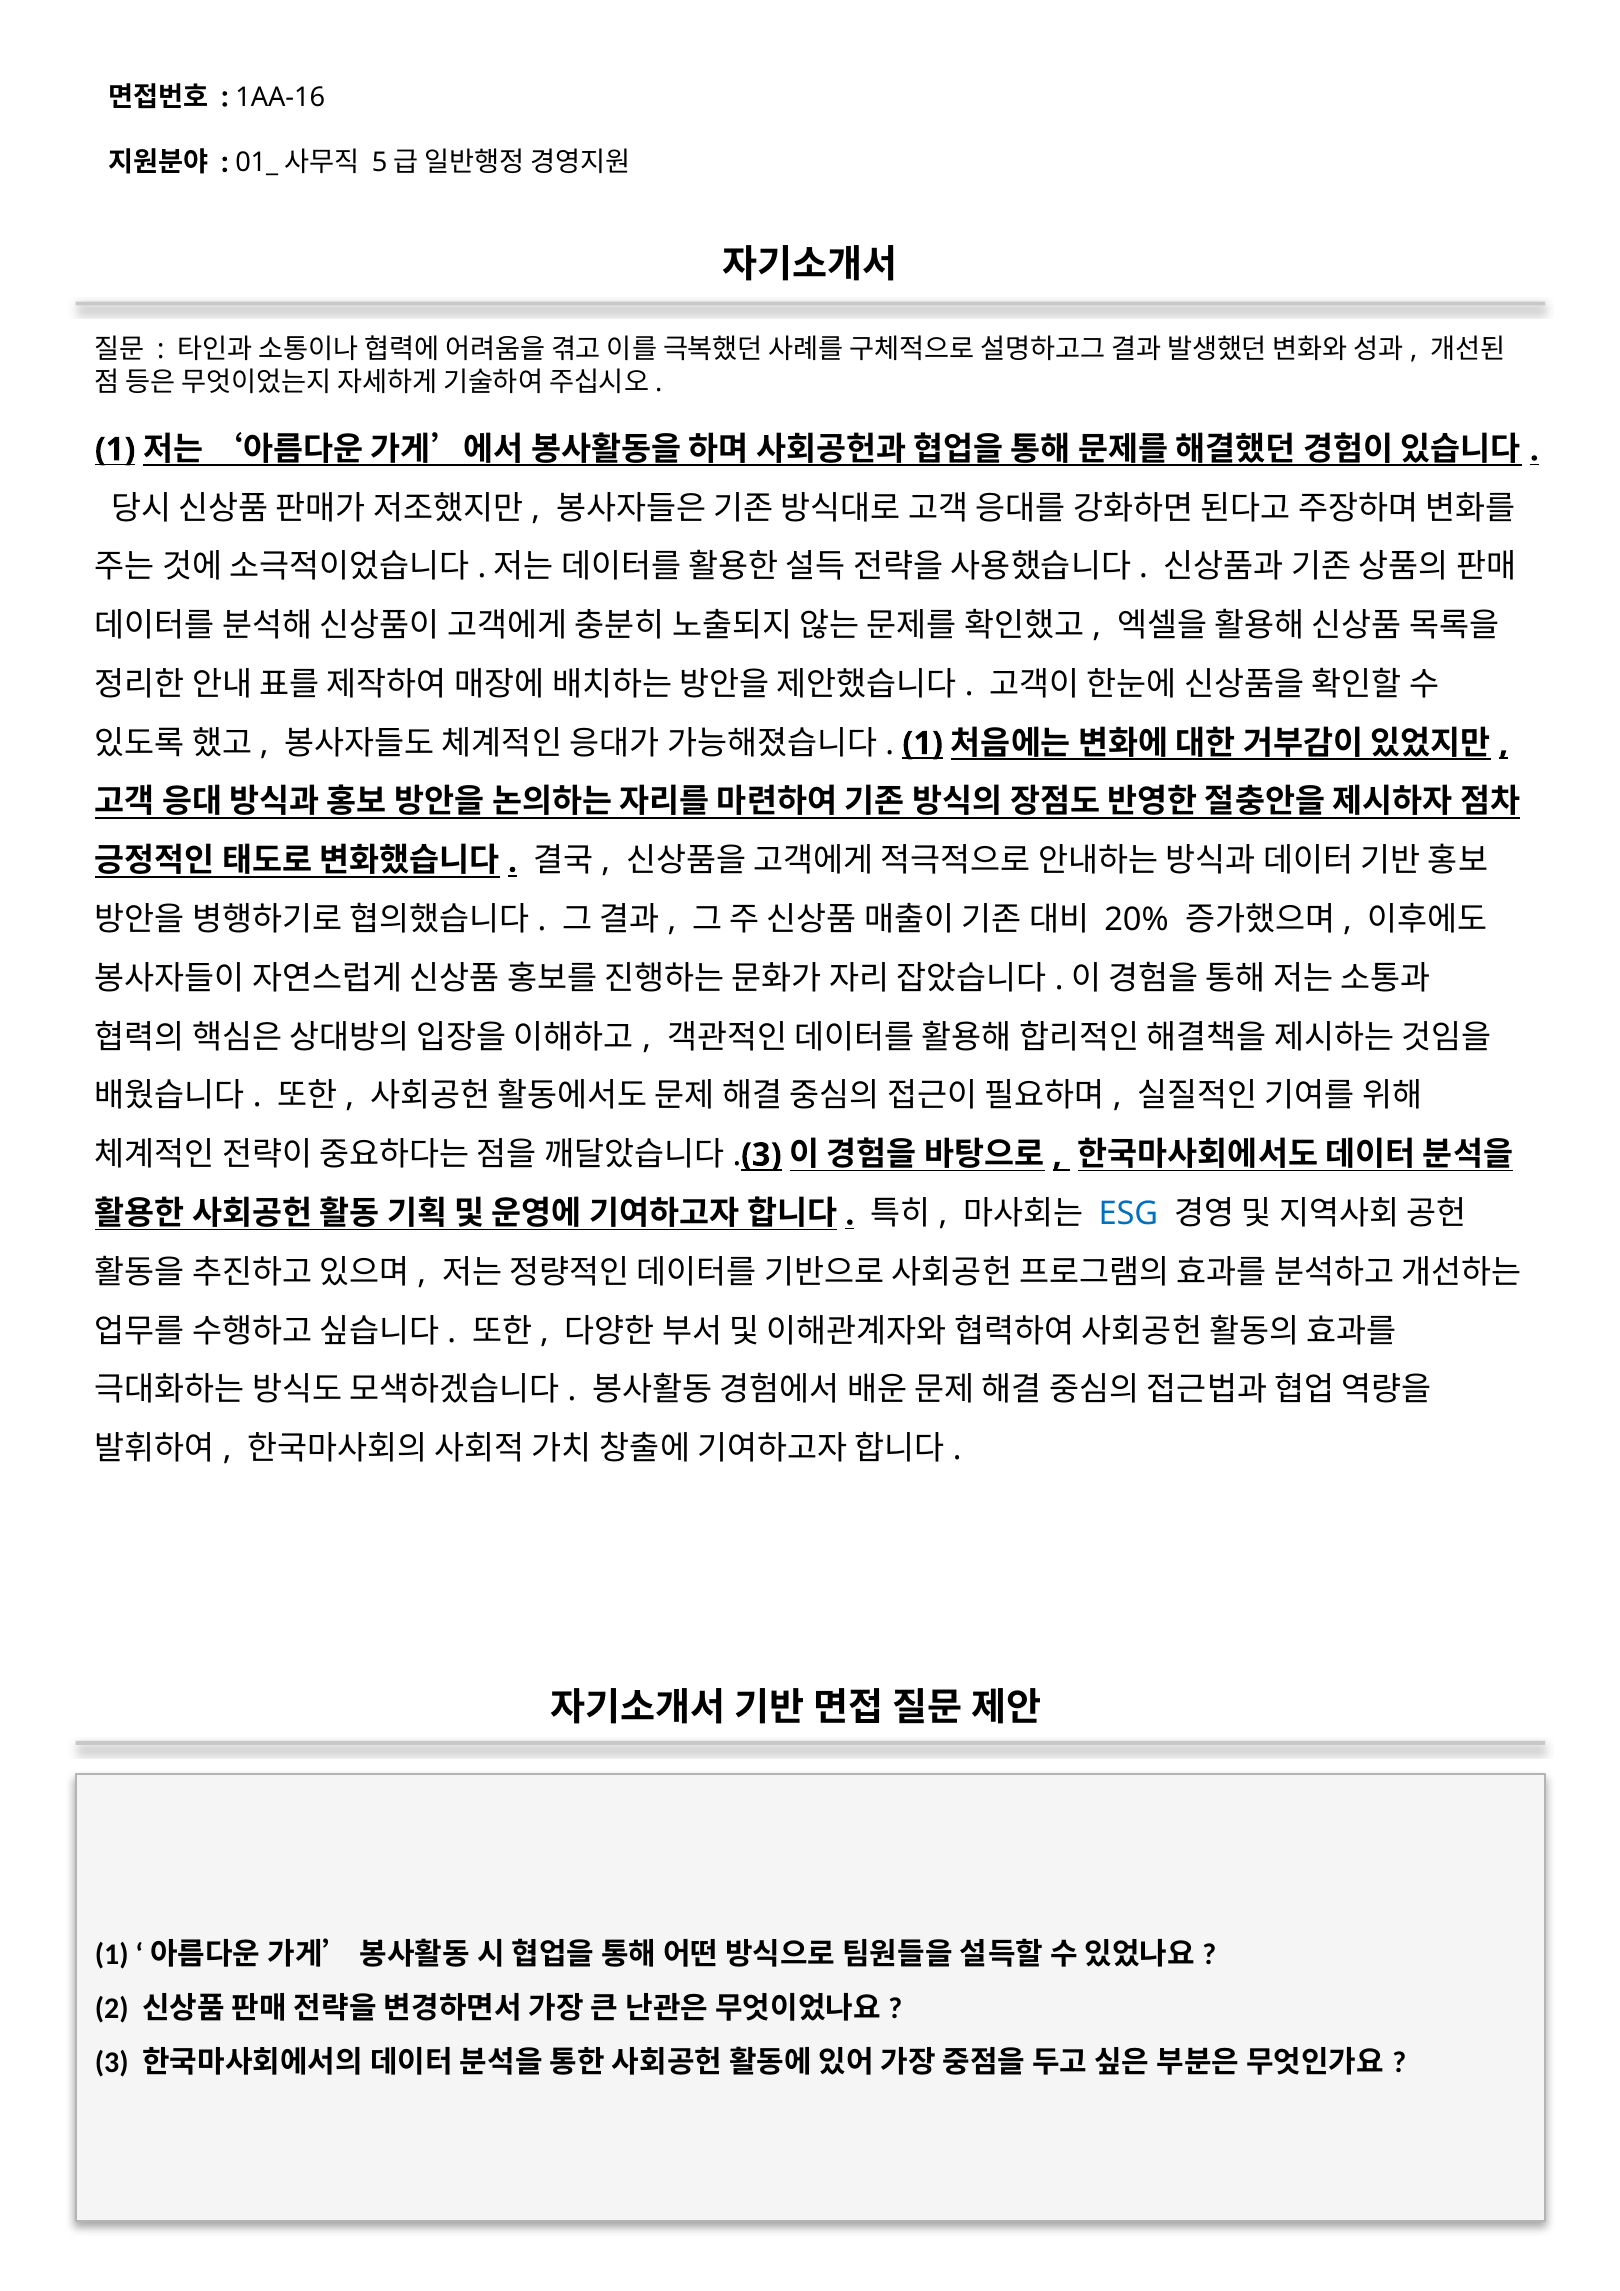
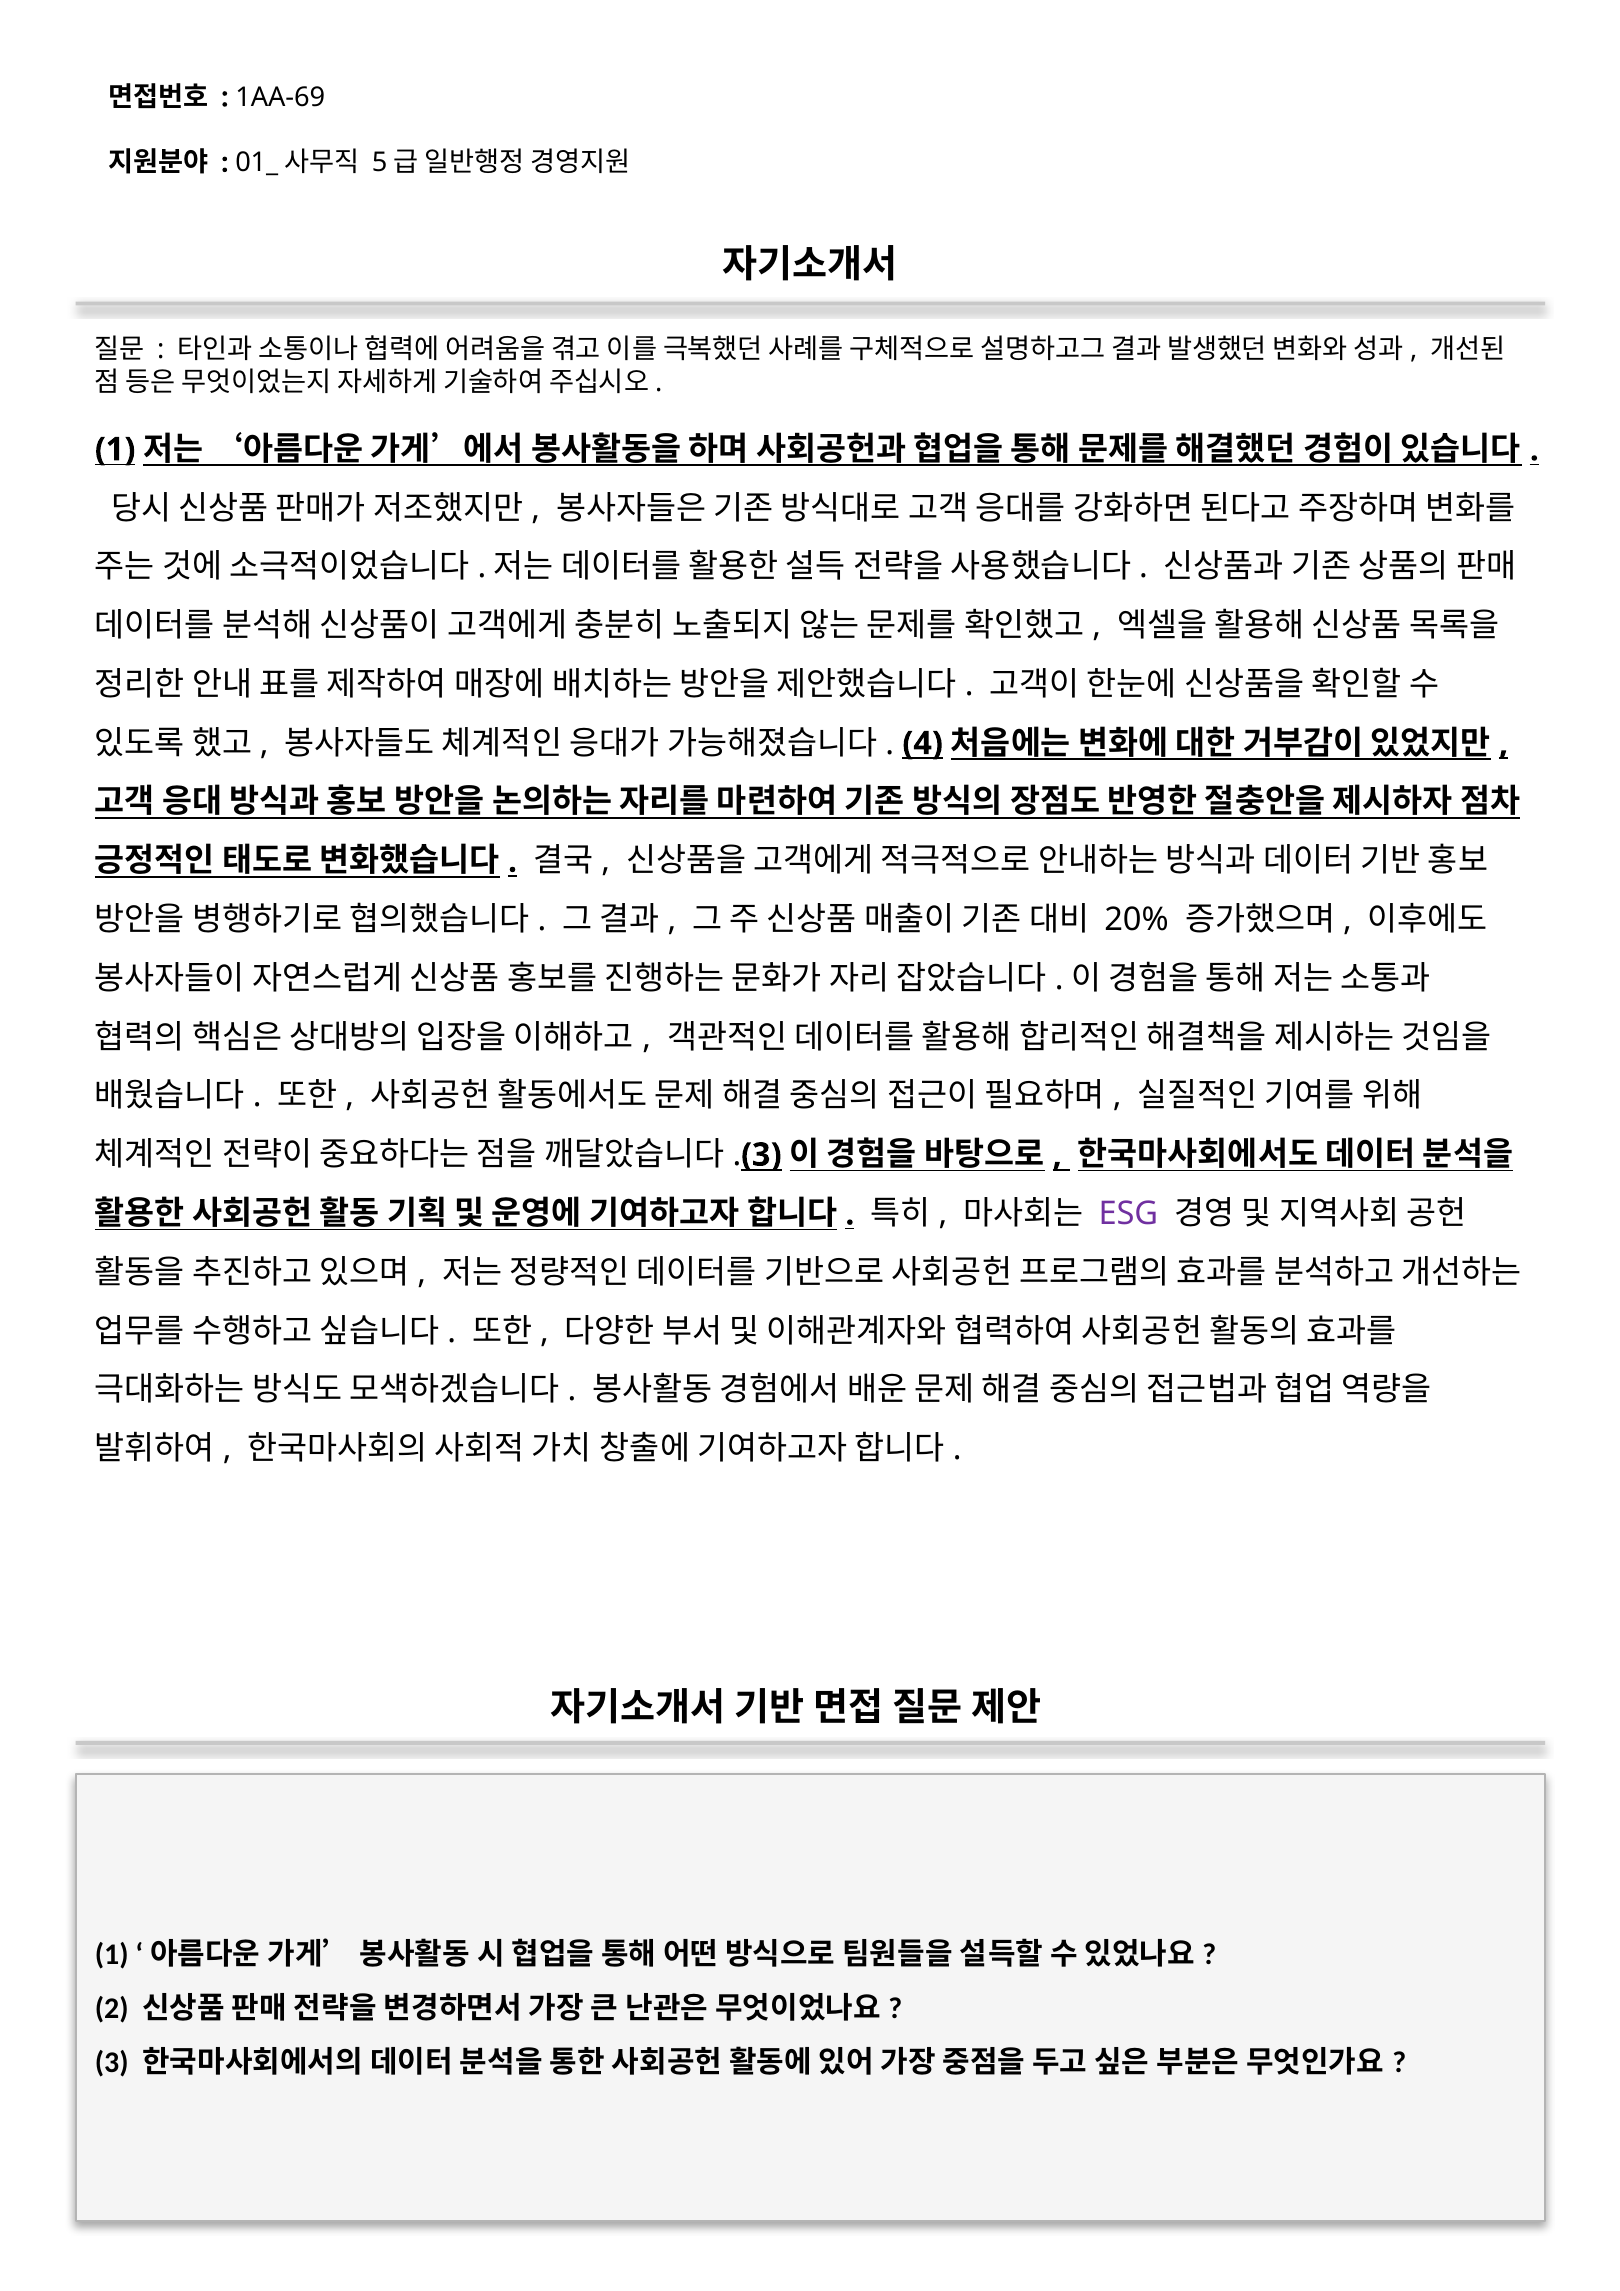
1AA-16: 1AA-16 -> 1AA-69 (280, 97)
1: 1 -> 4 (923, 743)
ESG colour: blue -> purple (1128, 1214)
